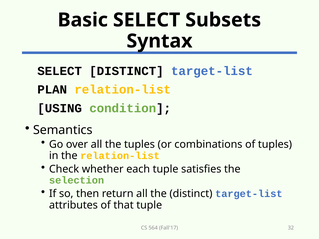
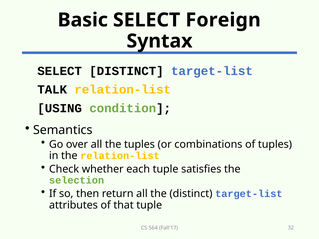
Subsets: Subsets -> Foreign (223, 20)
PLAN: PLAN -> TALK (52, 90)
